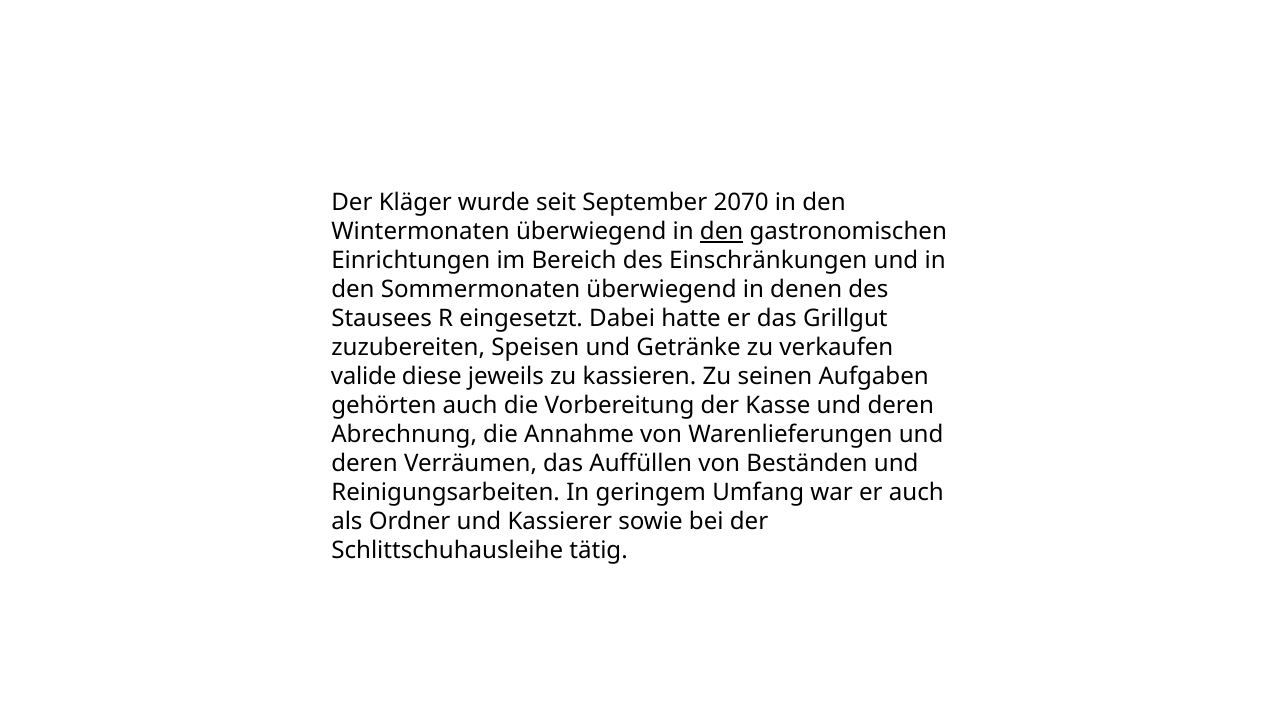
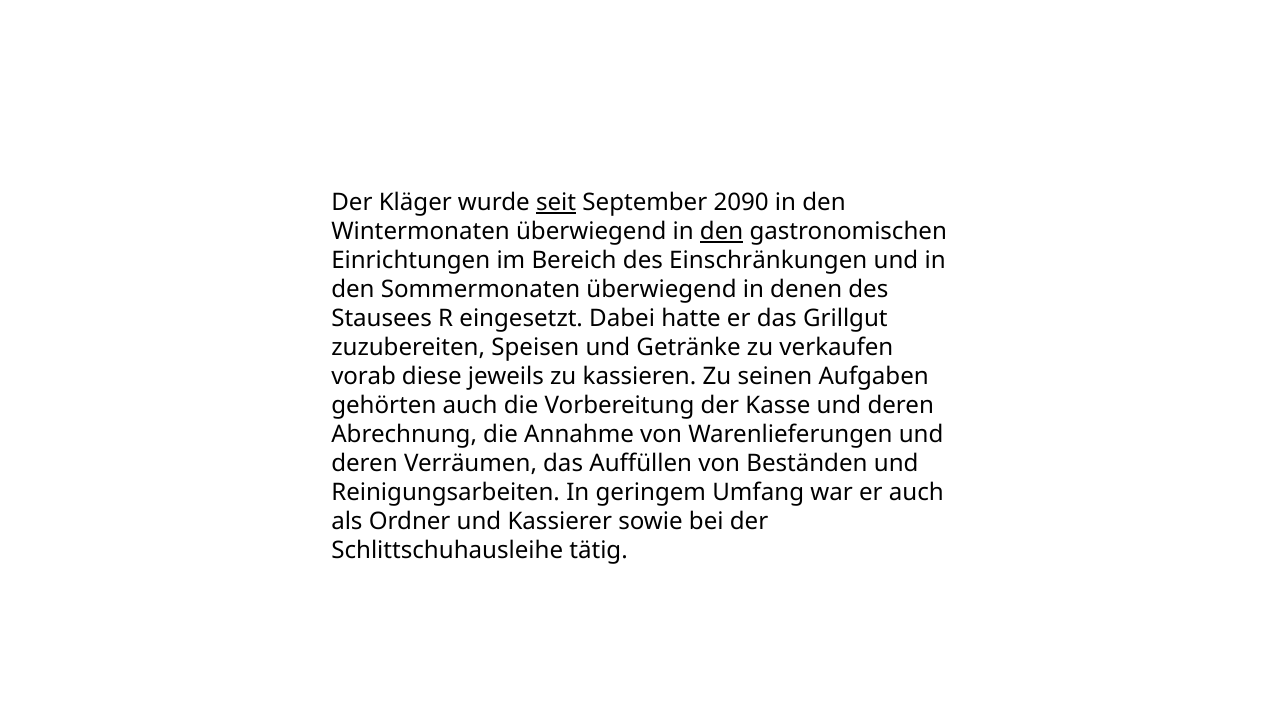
seit underline: none -> present (556, 203)
2070: 2070 -> 2090 (741, 203)
valide: valide -> vorab (364, 376)
